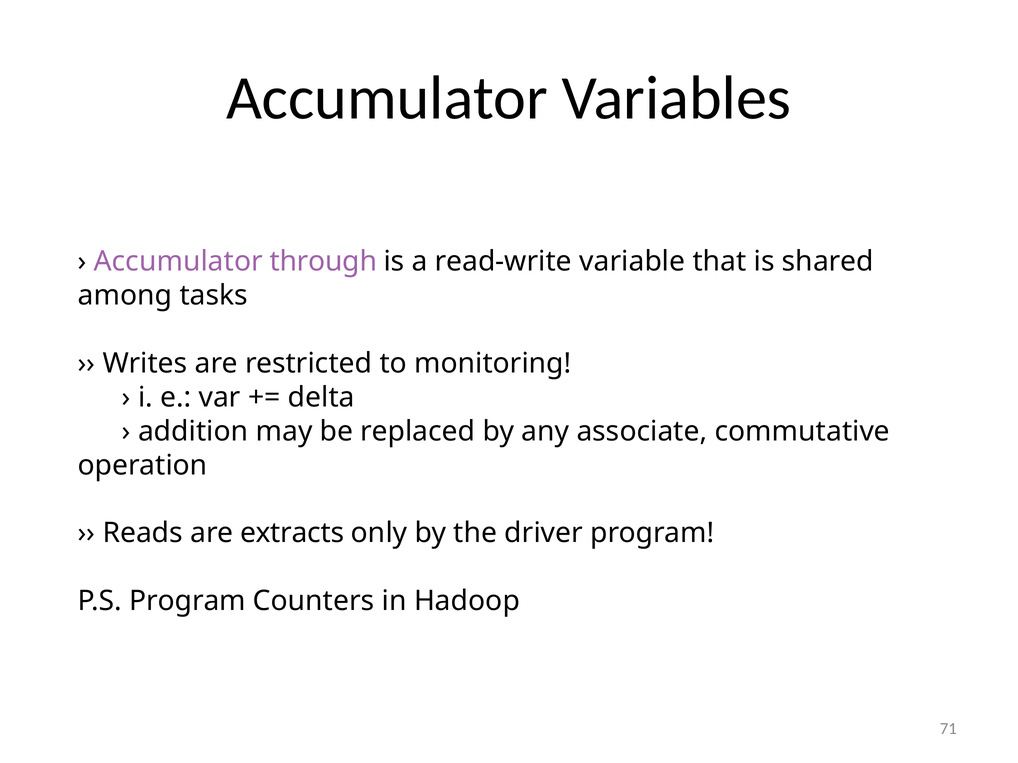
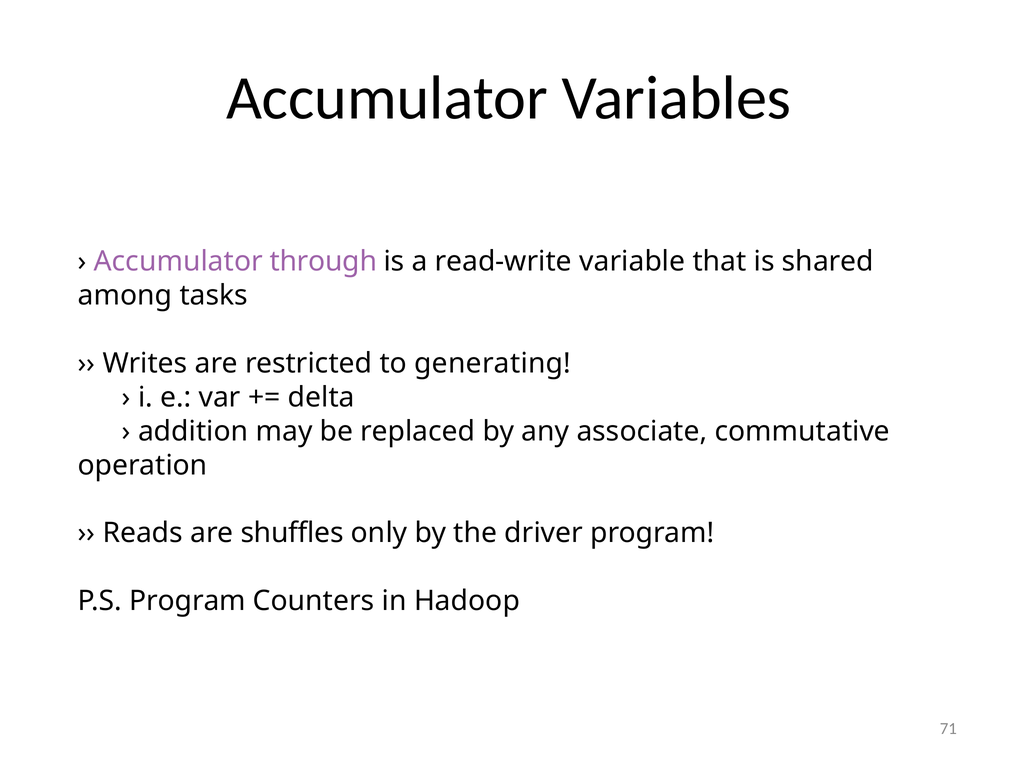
monitoring: monitoring -> generating (493, 364)
extracts: extracts -> shuffles (292, 533)
